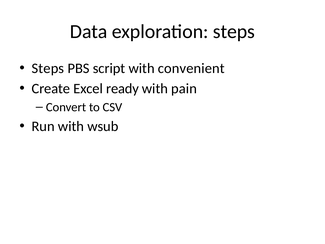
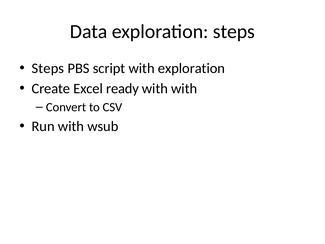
with convenient: convenient -> exploration (191, 68)
with pain: pain -> with (184, 88)
